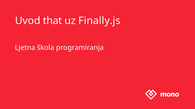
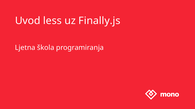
that: that -> less (52, 21)
